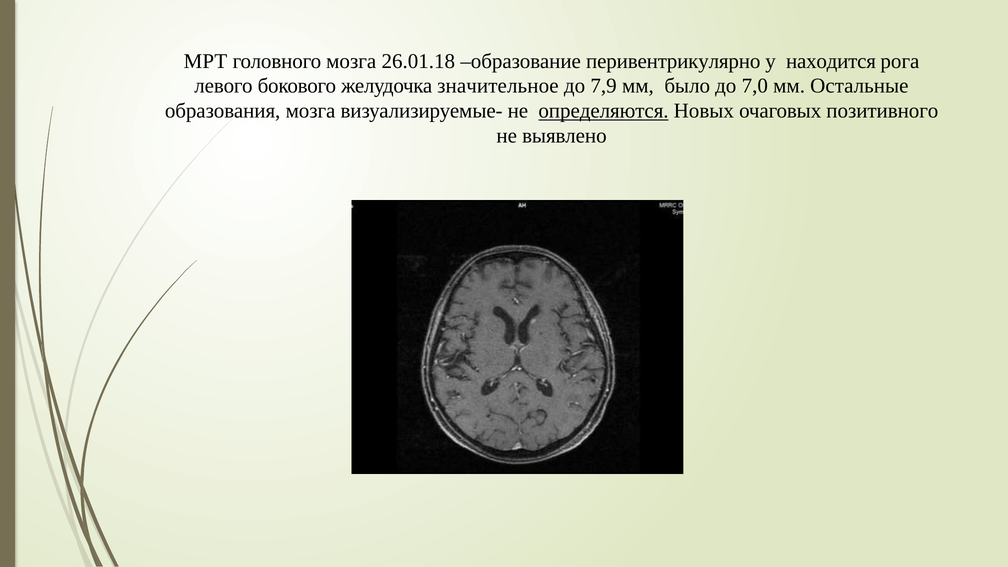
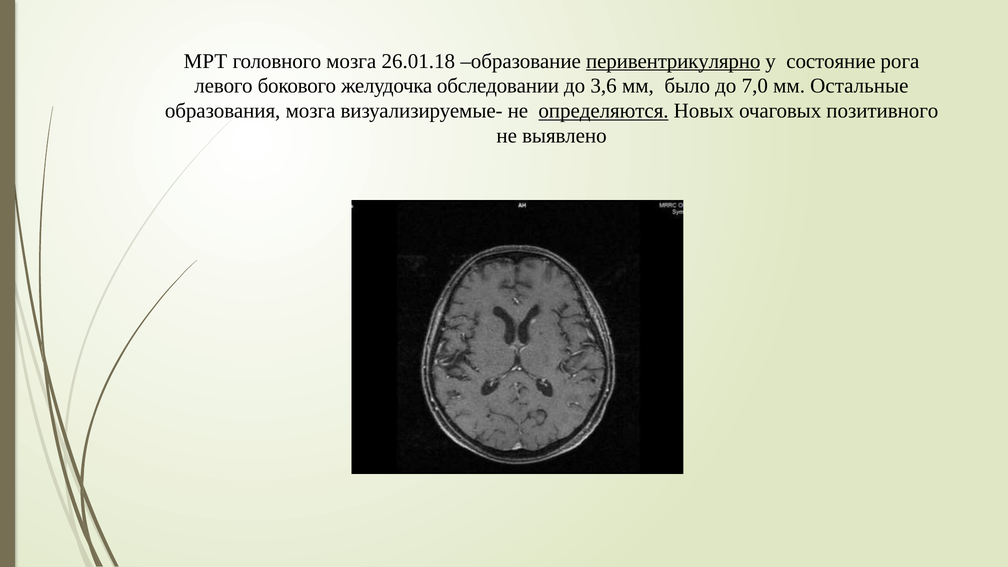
перивентрикулярно underline: none -> present (673, 61)
находится: находится -> состояние (831, 61)
значительное: значительное -> обследовании (498, 86)
7,9: 7,9 -> 3,6 (604, 86)
